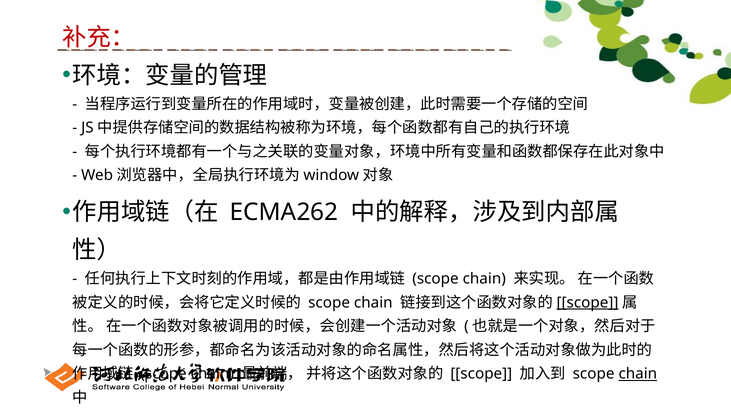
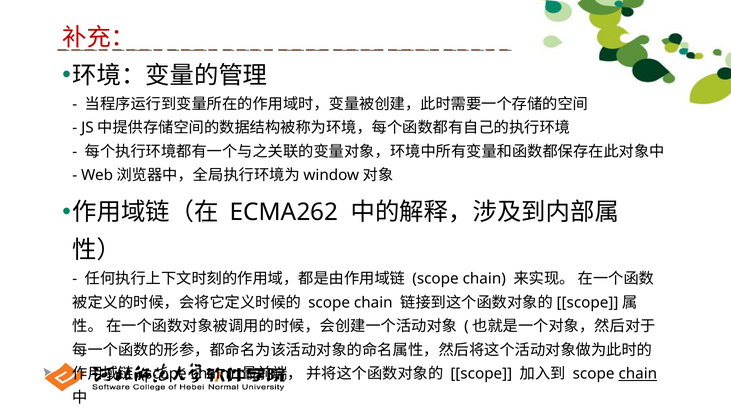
scope underline: present -> none (587, 303)
